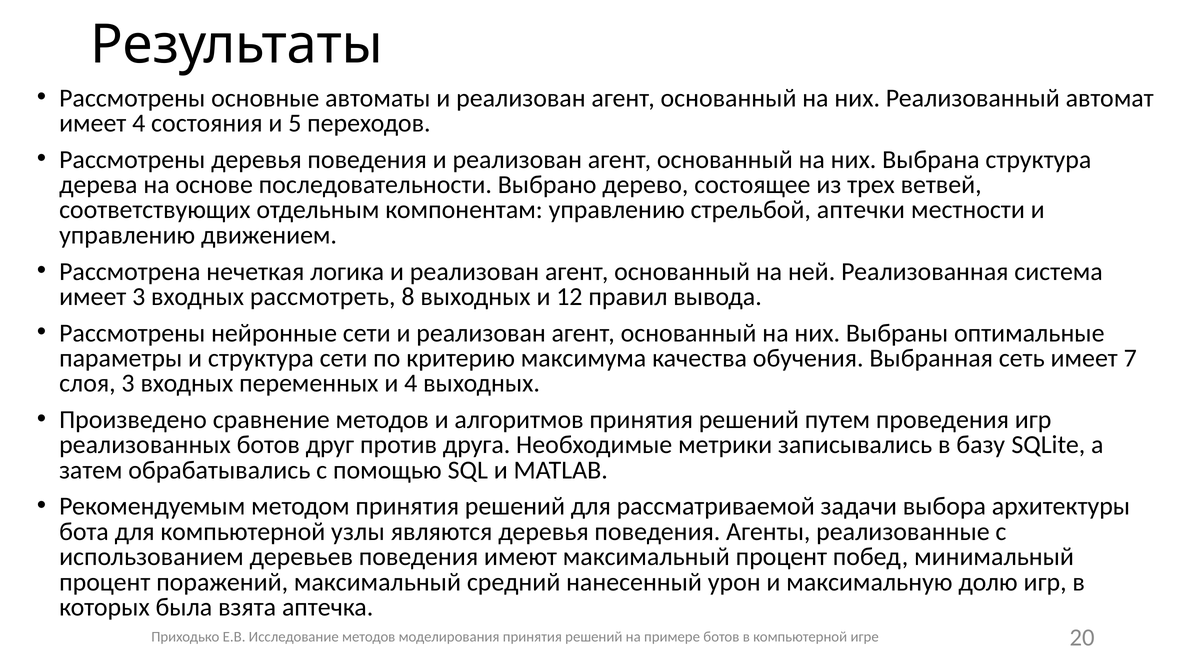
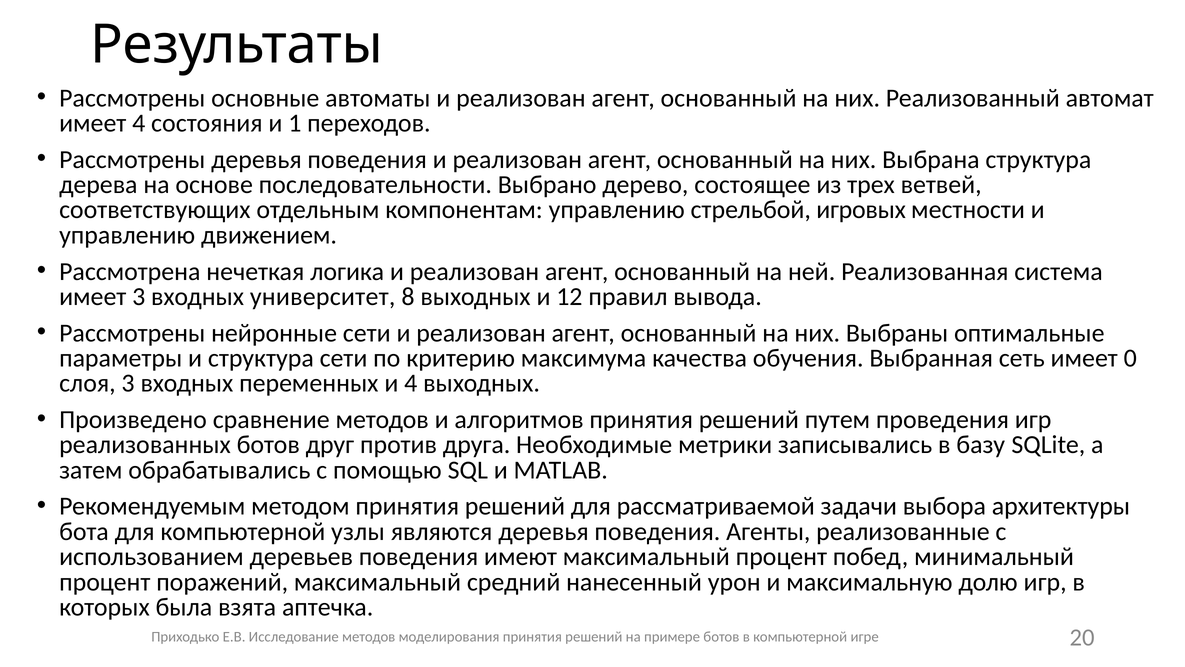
5: 5 -> 1 (295, 123)
аптечки: аптечки -> игровых (861, 210)
рассмотреть: рассмотреть -> университет (323, 296)
7: 7 -> 0 (1130, 358)
